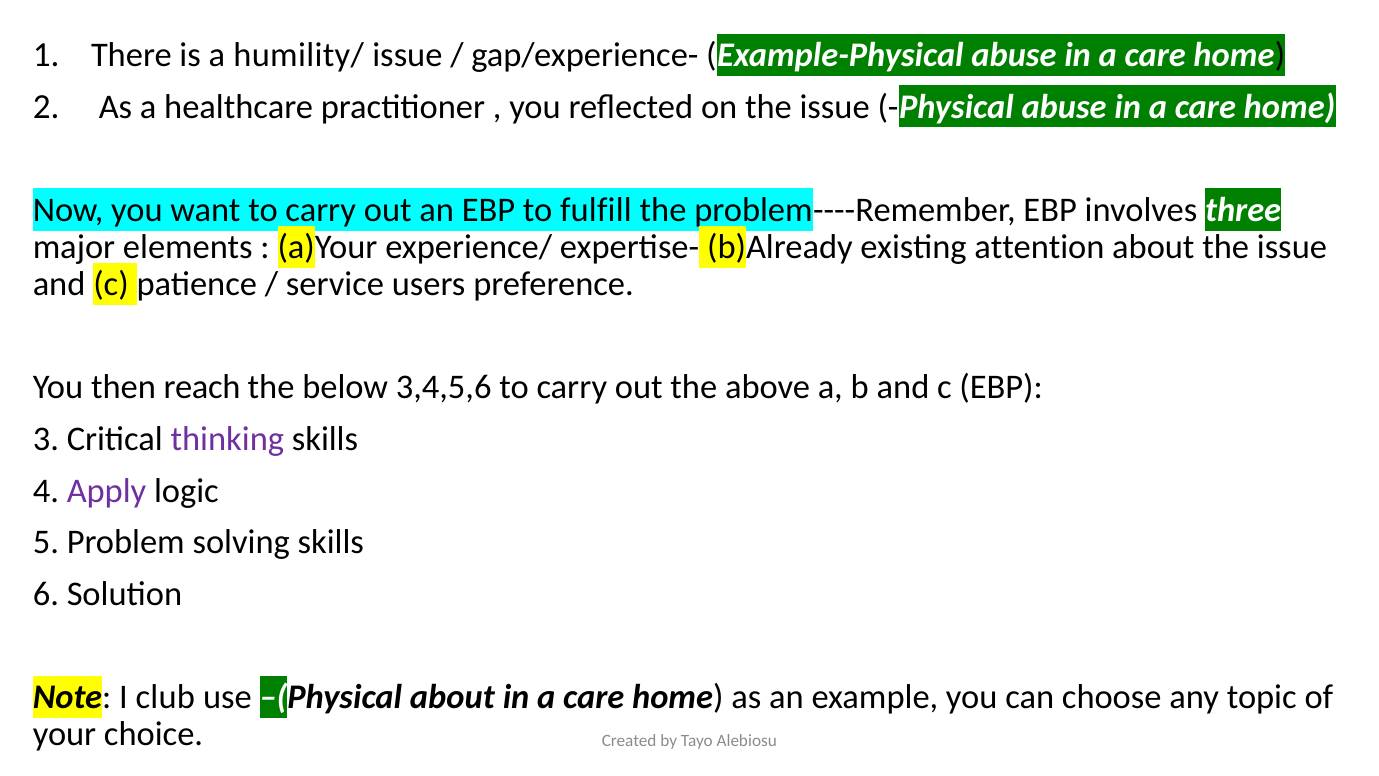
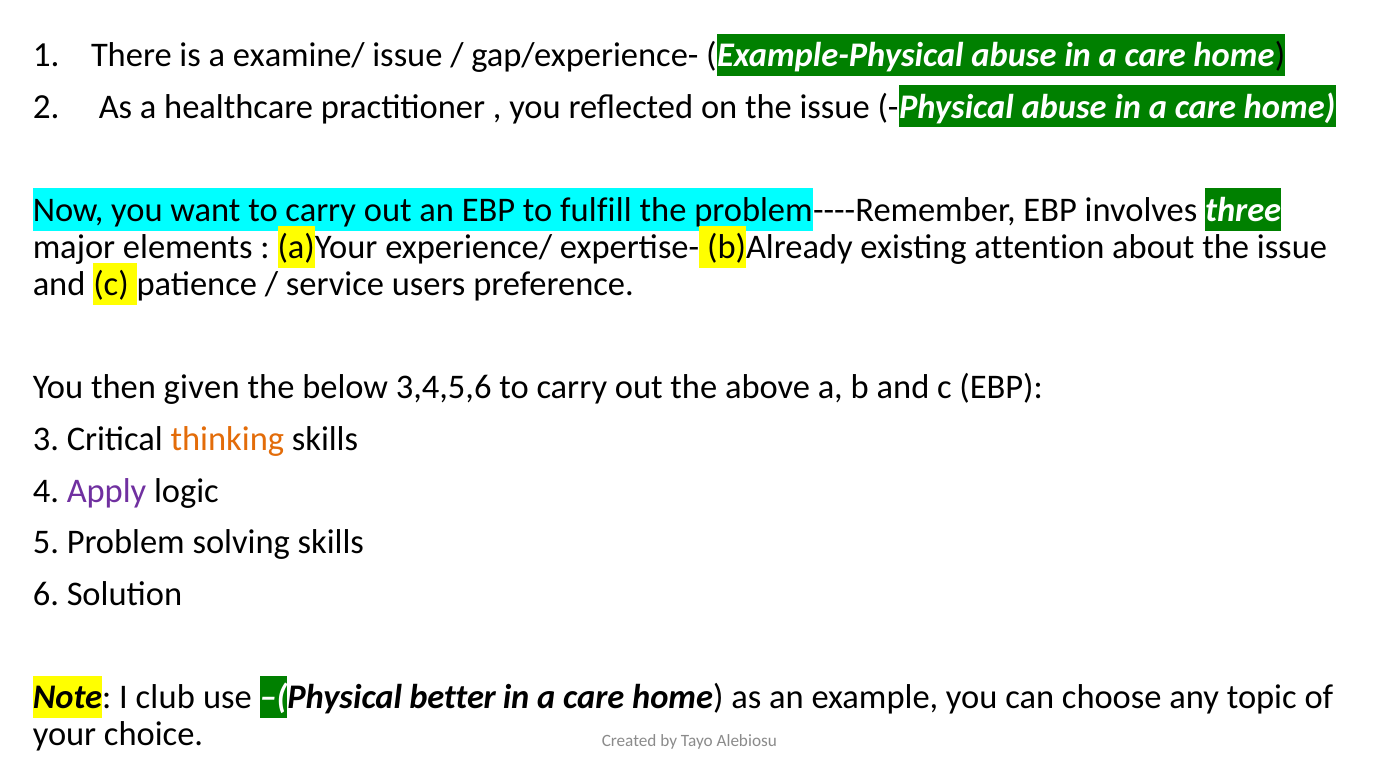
humility/: humility/ -> examine/ (299, 55)
reach: reach -> given (202, 387)
thinking colour: purple -> orange (227, 439)
–(Physical about: about -> better (453, 697)
